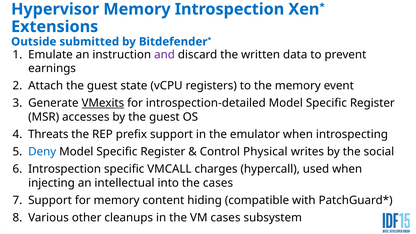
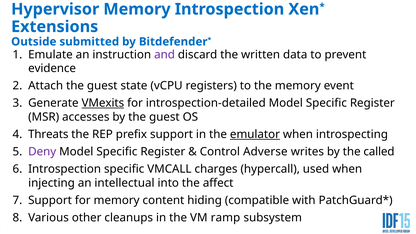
earnings: earnings -> evidence (52, 68)
emulator underline: none -> present (255, 134)
Deny colour: blue -> purple (42, 152)
Physical: Physical -> Adverse (265, 152)
social: social -> called (379, 152)
the cases: cases -> affect (218, 183)
VM cases: cases -> ramp (225, 218)
